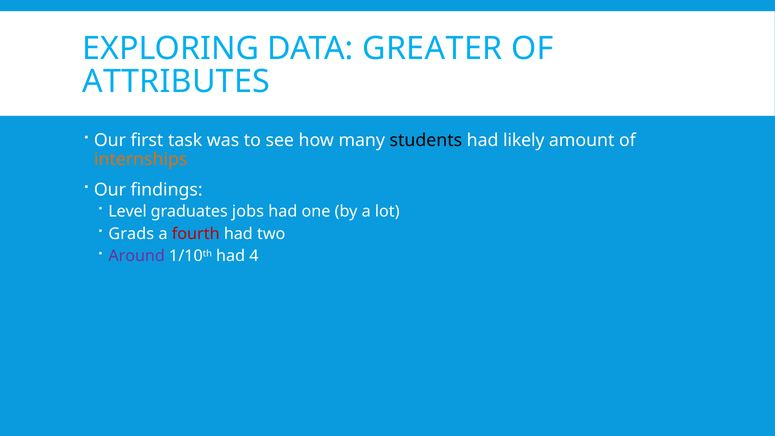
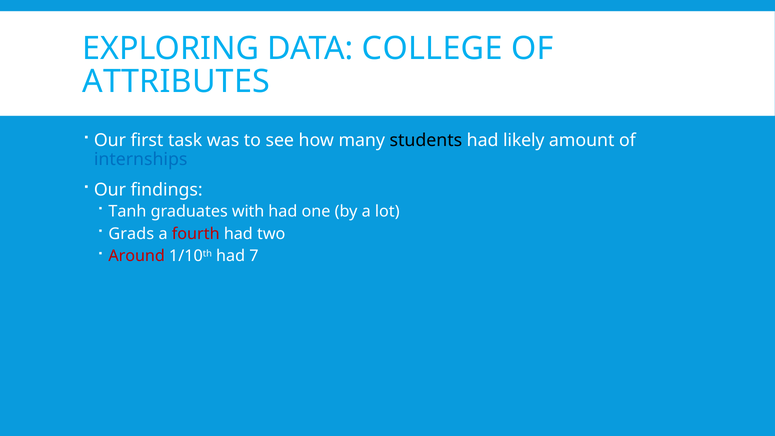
GREATER: GREATER -> COLLEGE (432, 49)
internships colour: orange -> blue (141, 159)
Level: Level -> Tanh (127, 211)
jobs: jobs -> with (248, 211)
Around colour: purple -> red (137, 256)
4: 4 -> 7 (254, 256)
